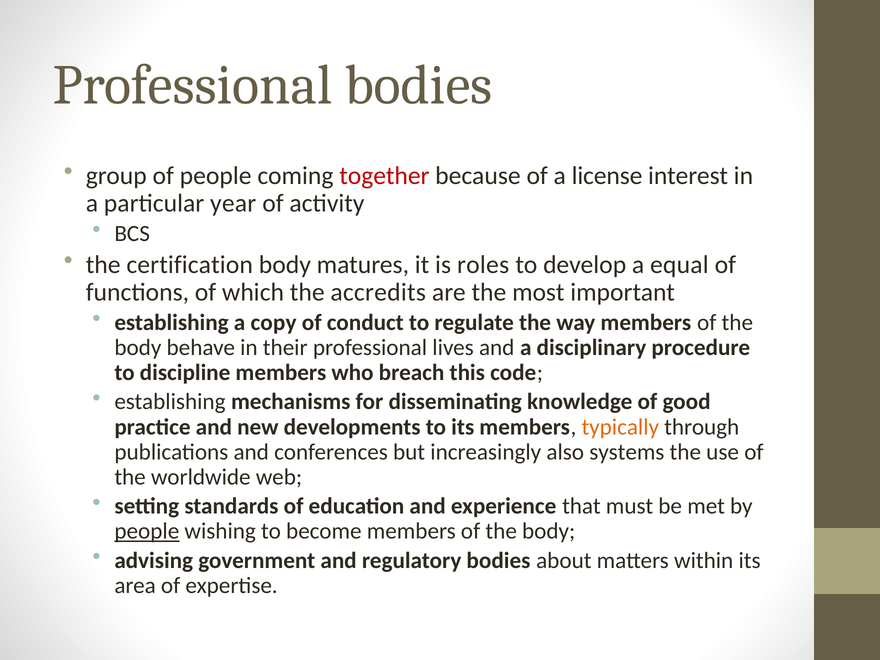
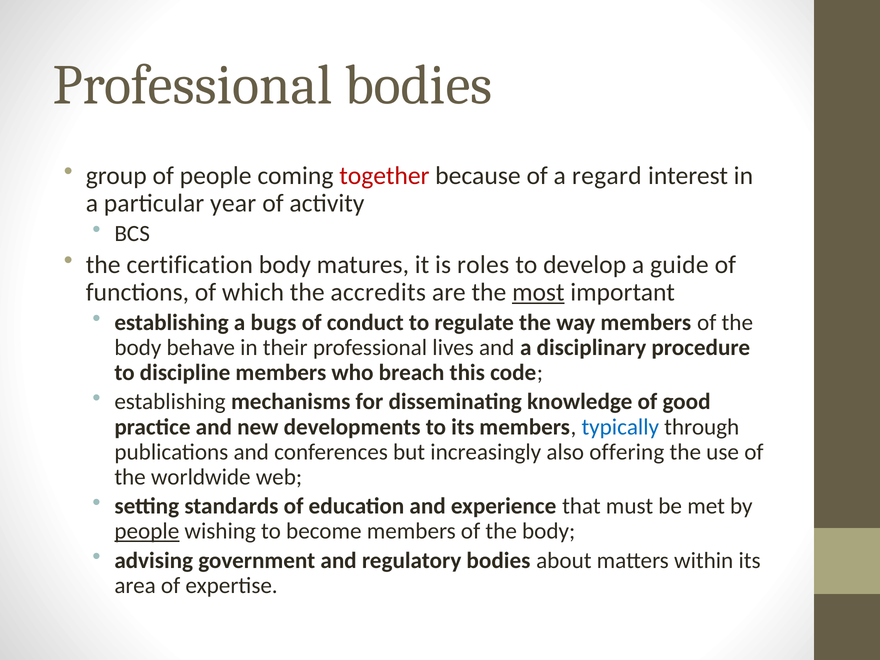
license: license -> regard (607, 176)
equal: equal -> guide (679, 265)
most underline: none -> present (538, 292)
copy: copy -> bugs (273, 322)
typically colour: orange -> blue (620, 427)
systems: systems -> offering (627, 452)
